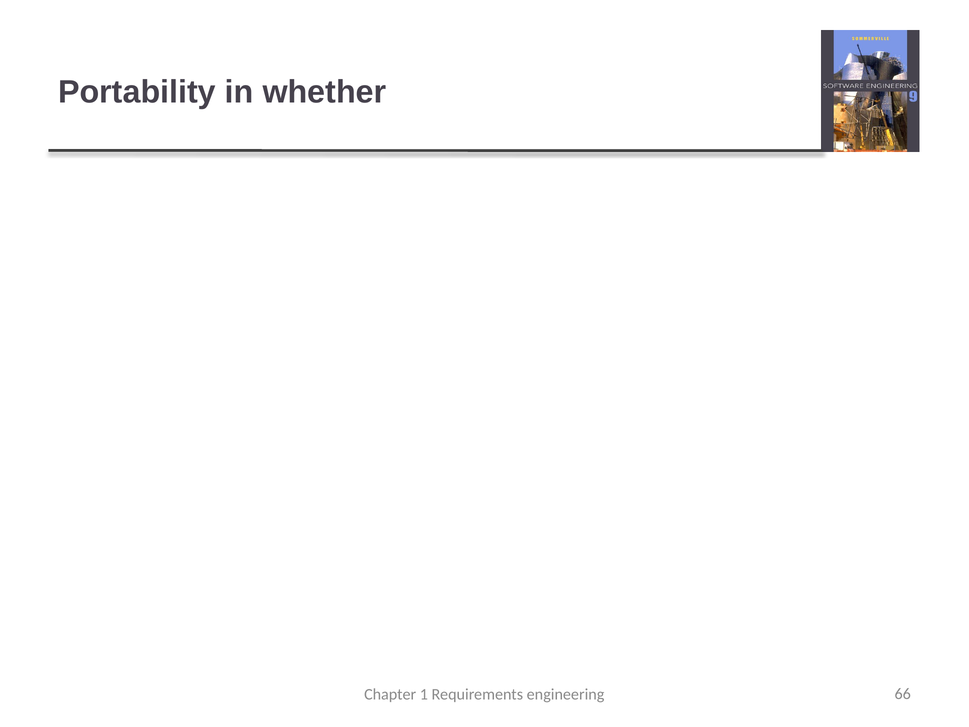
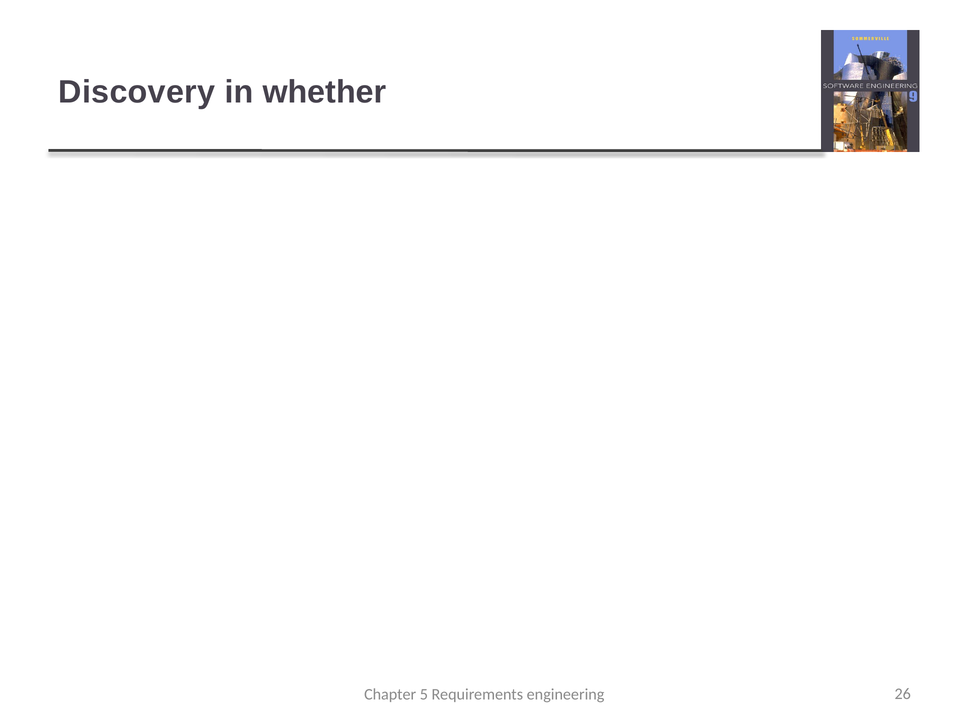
Portability: Portability -> Discovery (137, 92)
1: 1 -> 5 (424, 694)
66: 66 -> 26 (903, 694)
